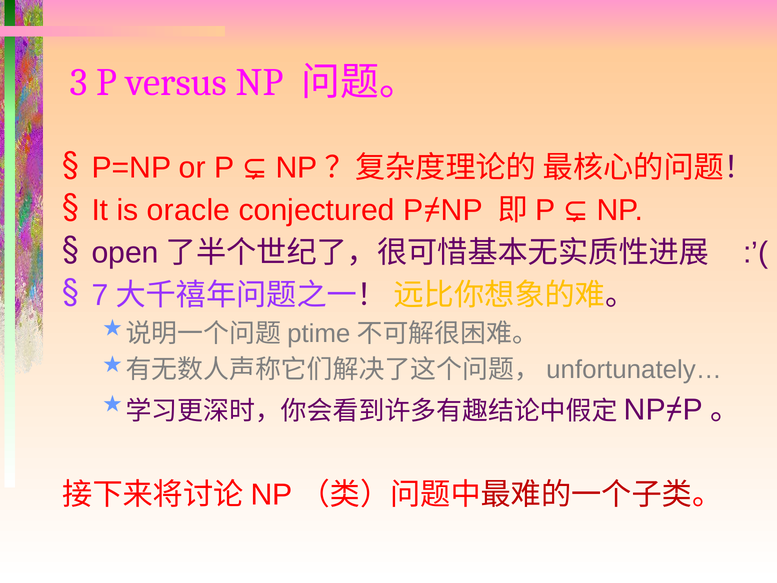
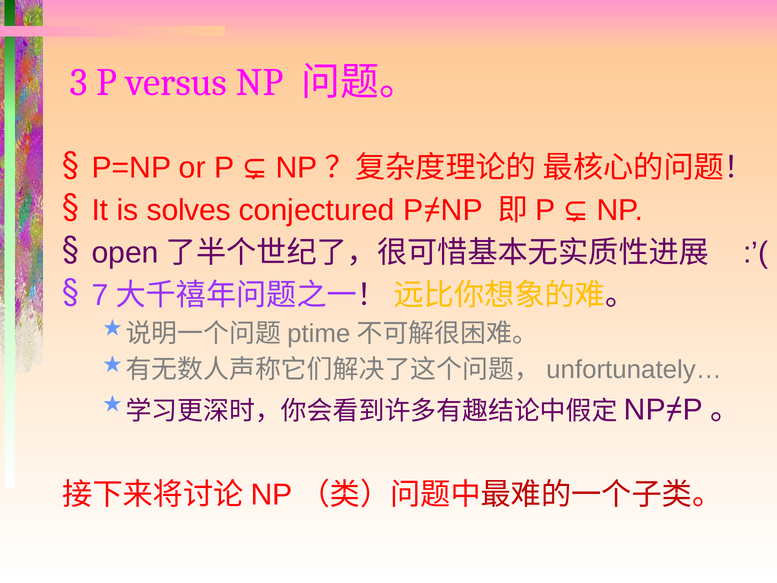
oracle: oracle -> solves (189, 210)
